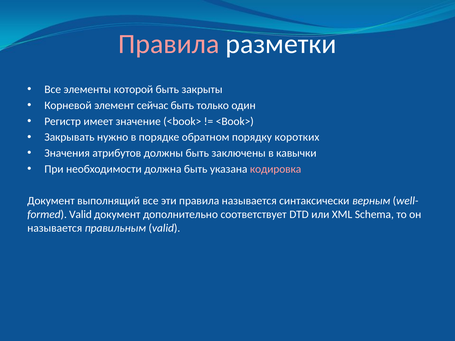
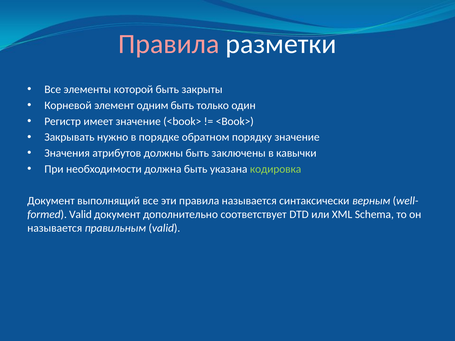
сейчас: сейчас -> одним (153, 105)
порядку коротких: коротких -> значение (297, 137)
кодировка colour: pink -> light green (276, 169)
